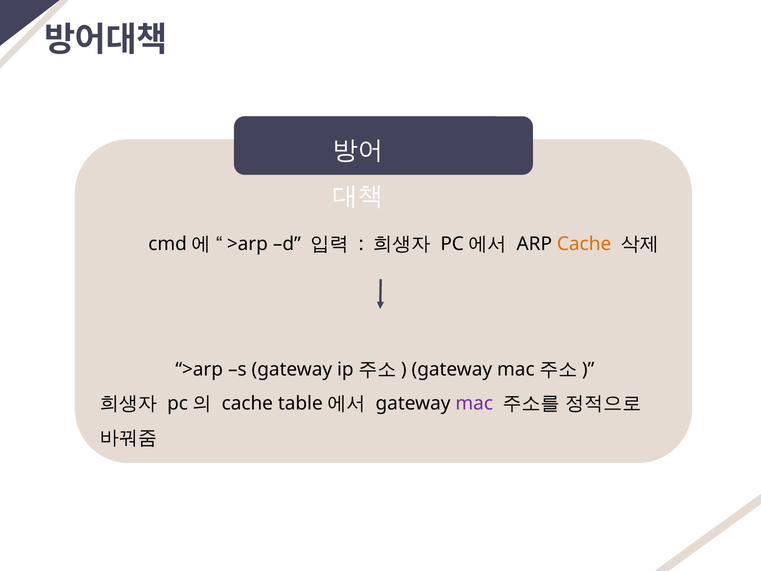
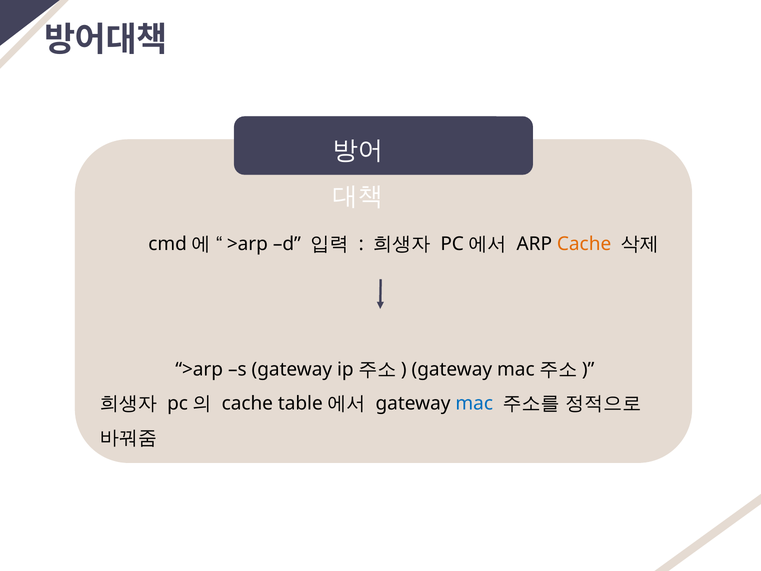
mac colour: purple -> blue (474, 403)
